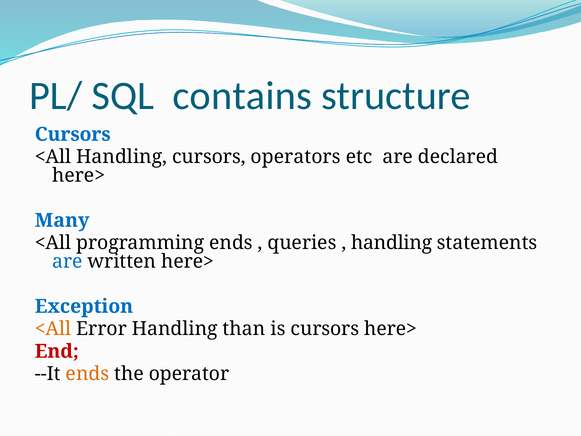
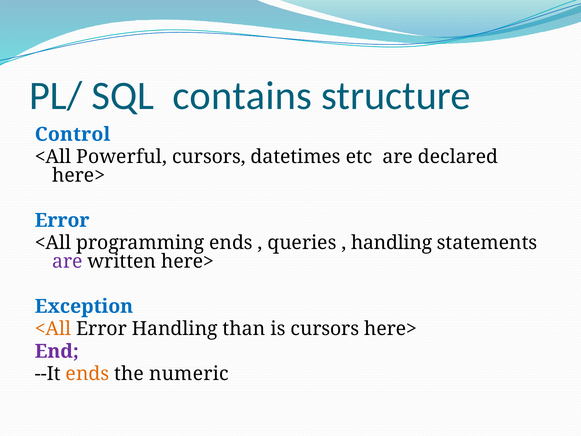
Cursors: Cursors -> Control (73, 134)
<All Handling: Handling -> Powerful (122, 157)
operators: operators -> datetimes (296, 157)
Many: Many -> Error (62, 220)
are colour: blue -> purple (67, 261)
End colour: red -> purple (57, 351)
operator: operator -> numeric (189, 374)
